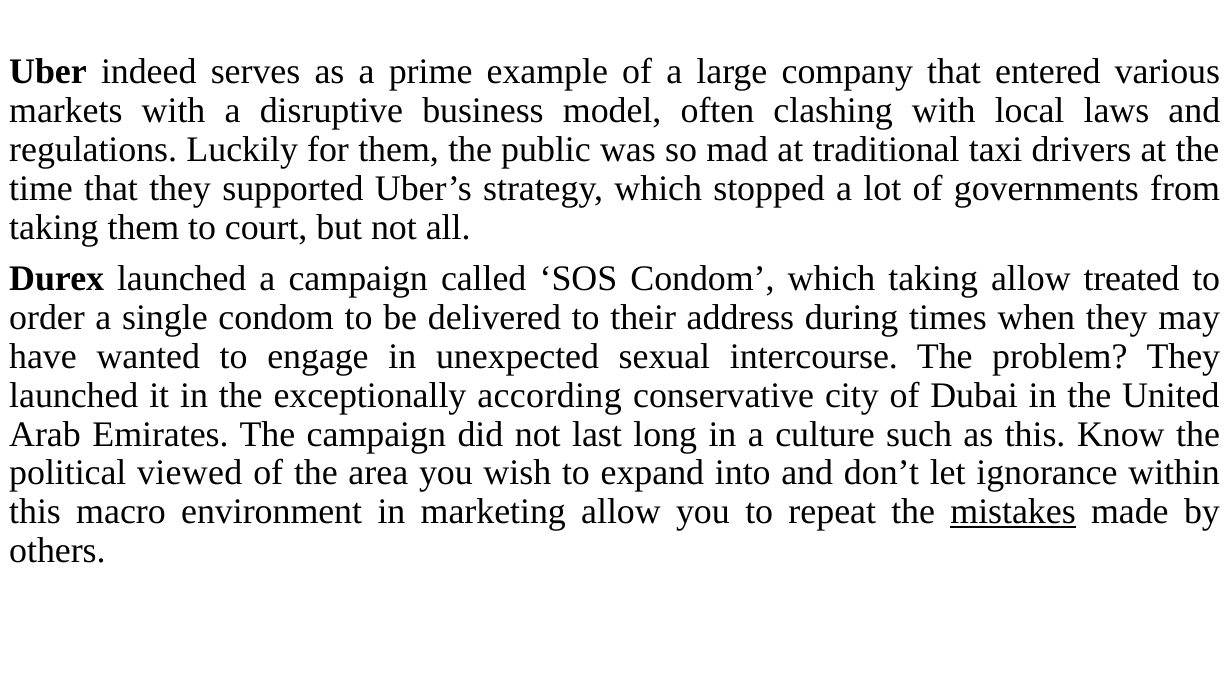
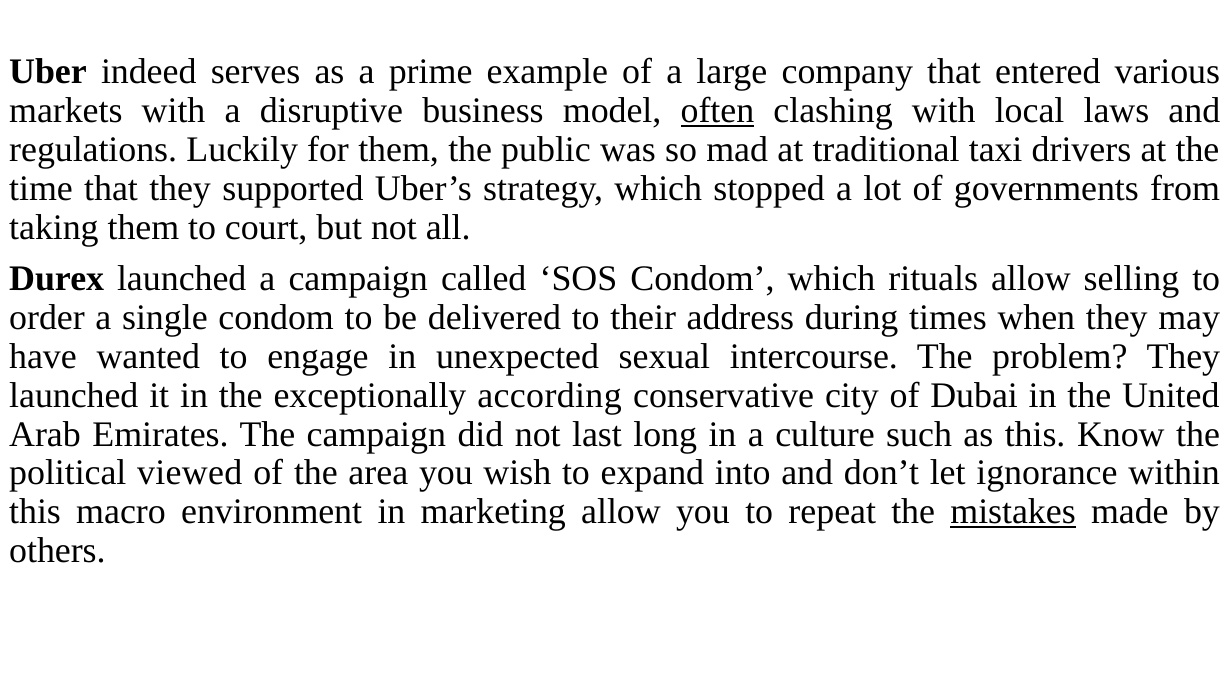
often underline: none -> present (717, 111)
which taking: taking -> rituals (933, 279)
treated: treated -> selling (1131, 279)
